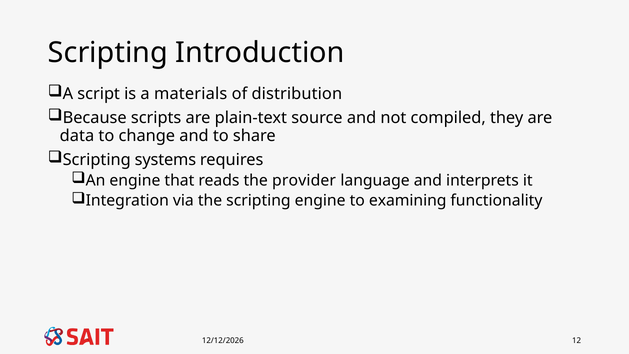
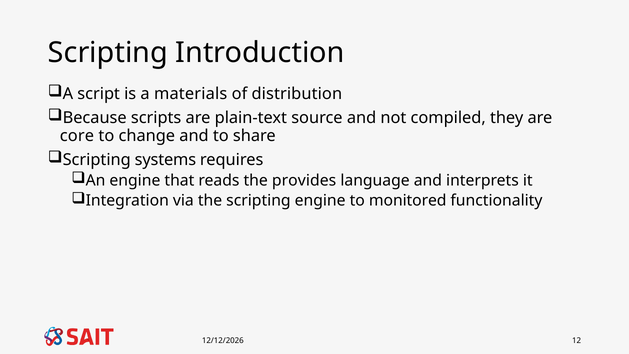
data: data -> core (77, 136)
provider: provider -> provides (304, 180)
examining: examining -> monitored (408, 201)
